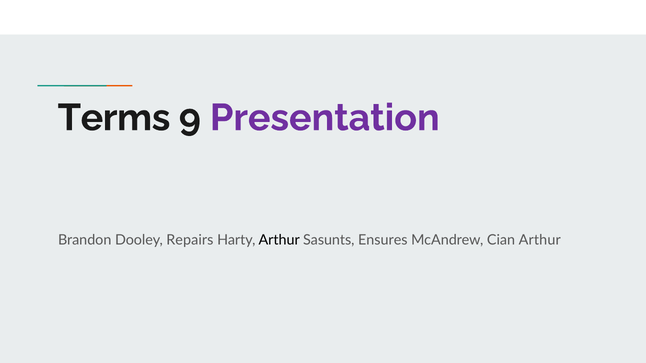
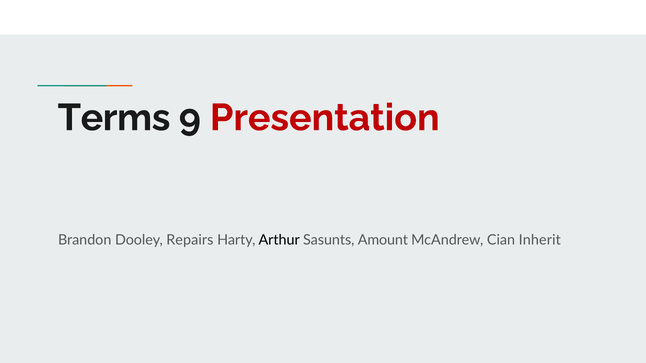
Presentation colour: purple -> red (325, 118)
Ensures: Ensures -> Amount (383, 240)
Cian Arthur: Arthur -> Inherit (540, 240)
